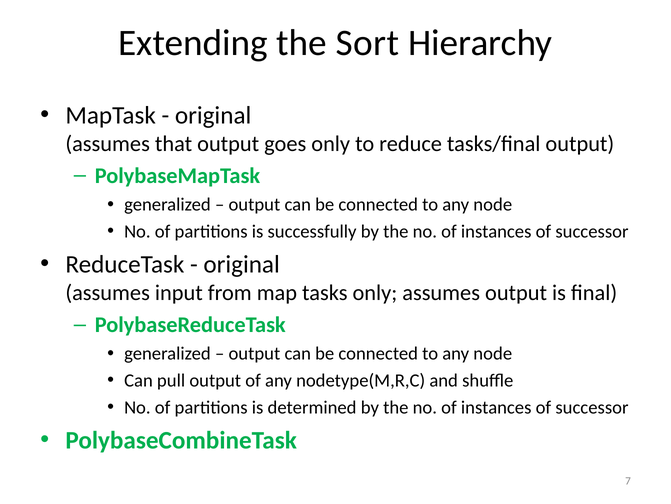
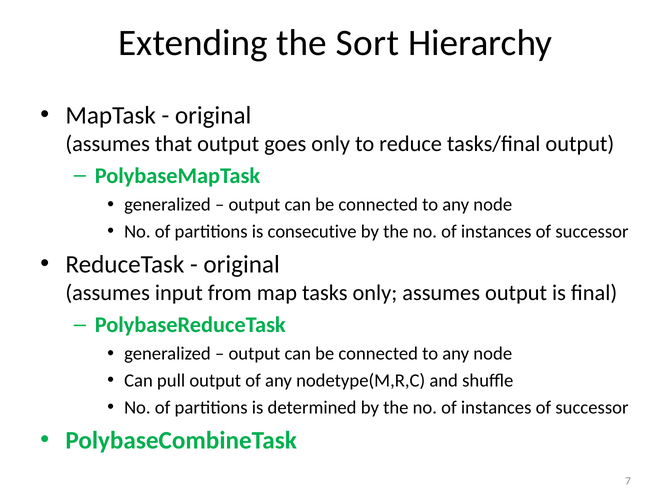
successfully: successfully -> consecutive (312, 231)
